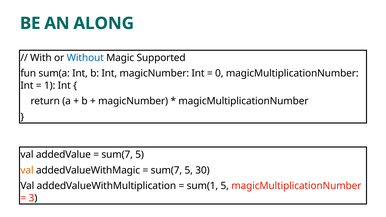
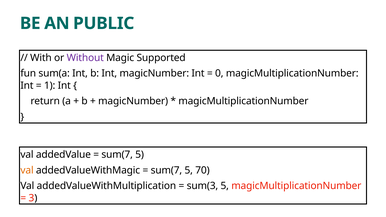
ALONG: ALONG -> PUBLIC (104, 23)
Without colour: blue -> purple (85, 58)
30: 30 -> 70 (202, 170)
sum(1: sum(1 -> sum(3 (202, 186)
